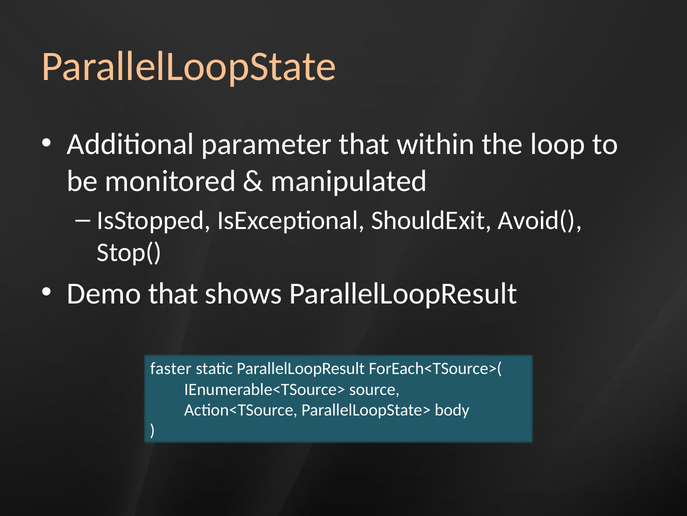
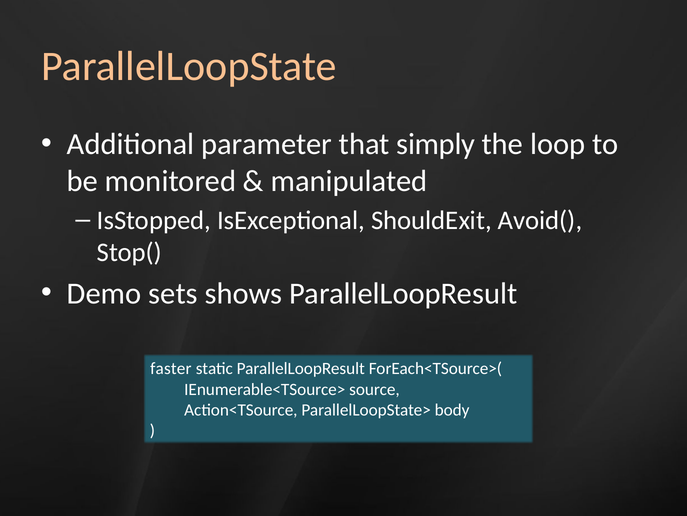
within: within -> simply (436, 144)
Demo that: that -> sets (173, 293)
